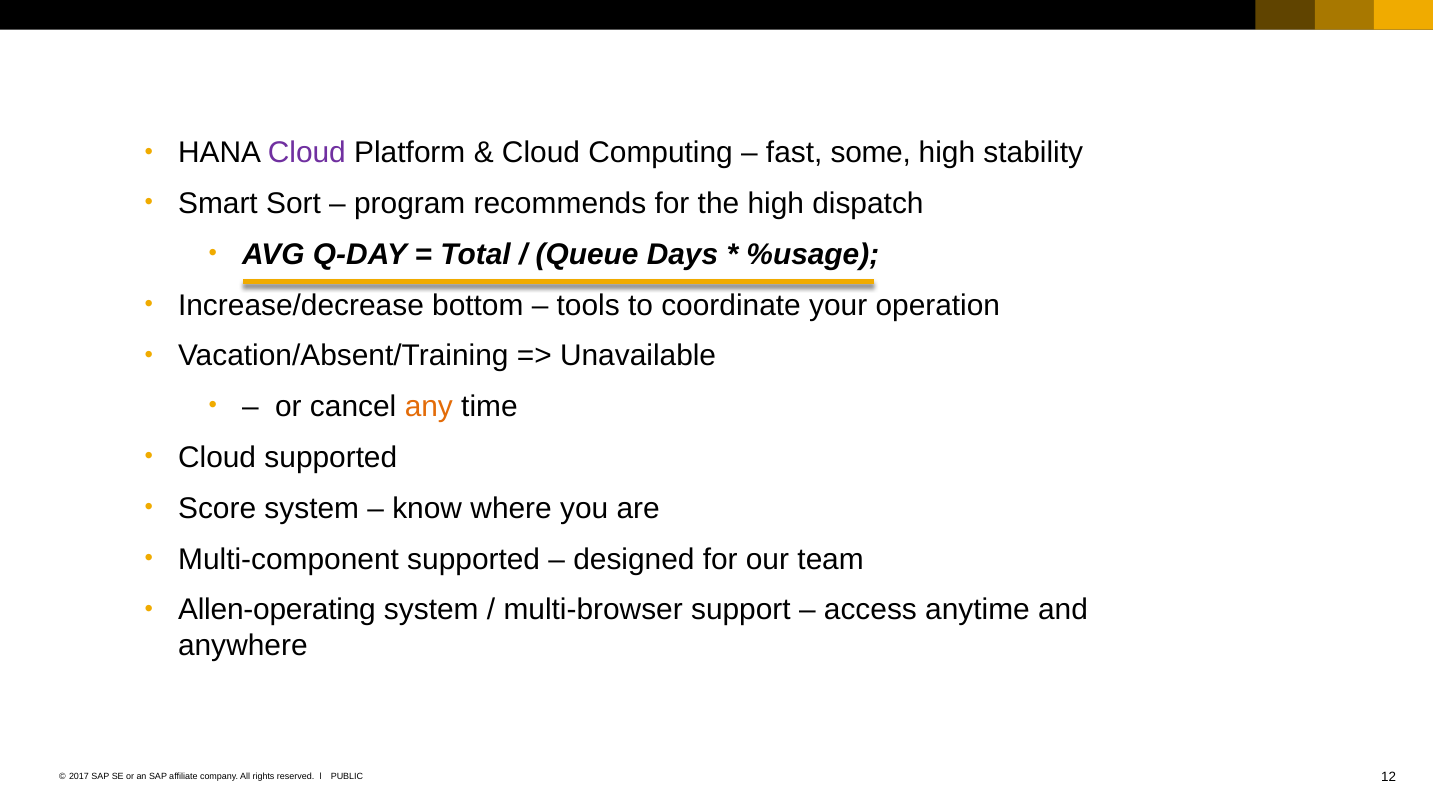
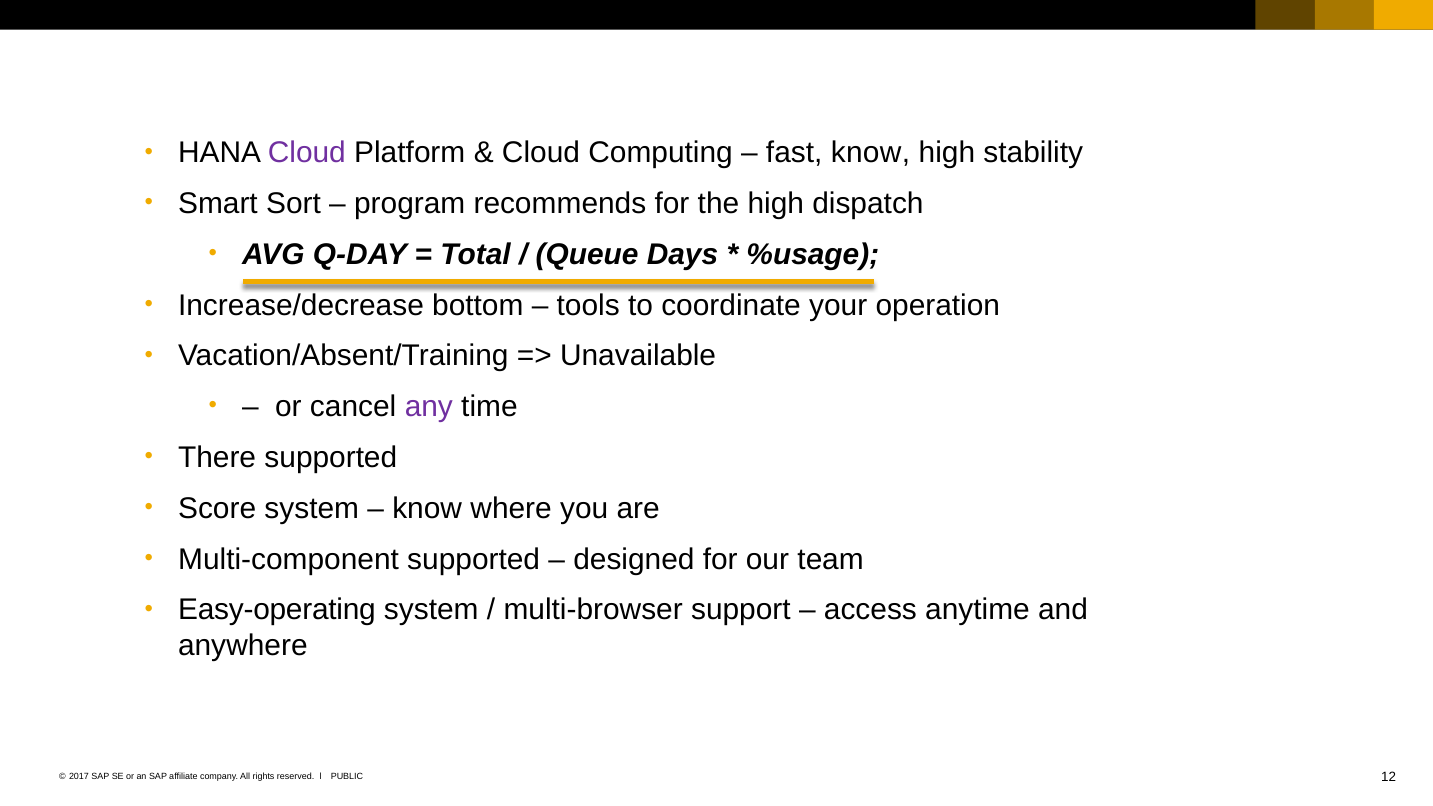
fast some: some -> know (870, 153)
any colour: orange -> purple (429, 407)
Cloud: Cloud -> There (217, 458)
Allen-operating: Allen-operating -> Easy-operating (277, 610)
